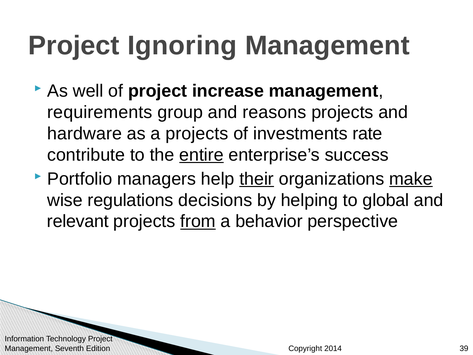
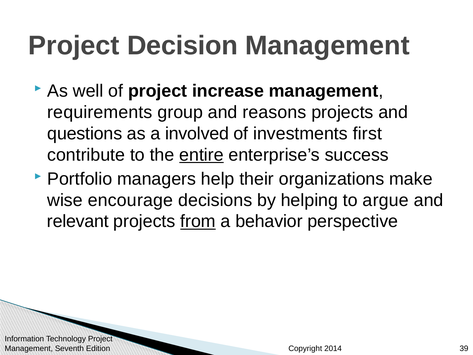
Ignoring: Ignoring -> Decision (182, 46)
hardware: hardware -> questions (85, 133)
a projects: projects -> involved (197, 133)
rate: rate -> first (367, 133)
their underline: present -> none (257, 179)
make underline: present -> none (411, 179)
regulations: regulations -> encourage (130, 200)
global: global -> argue (386, 200)
